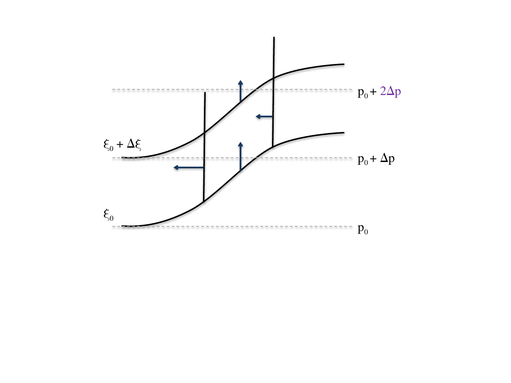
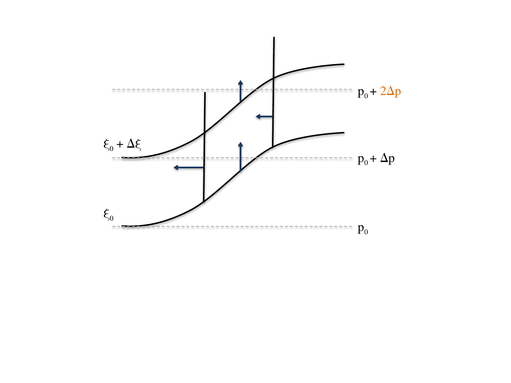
2Δp colour: purple -> orange (391, 91)
